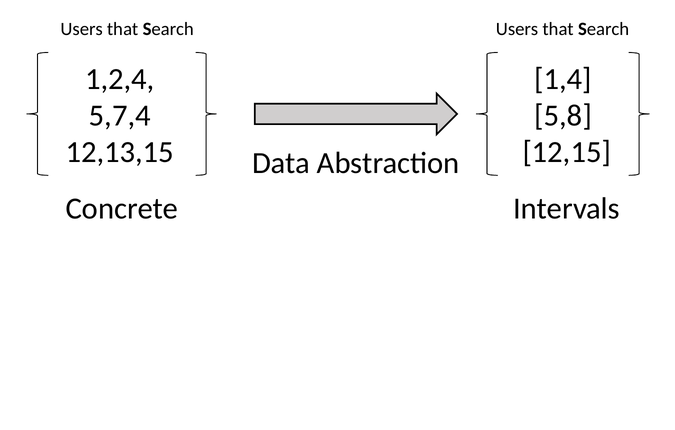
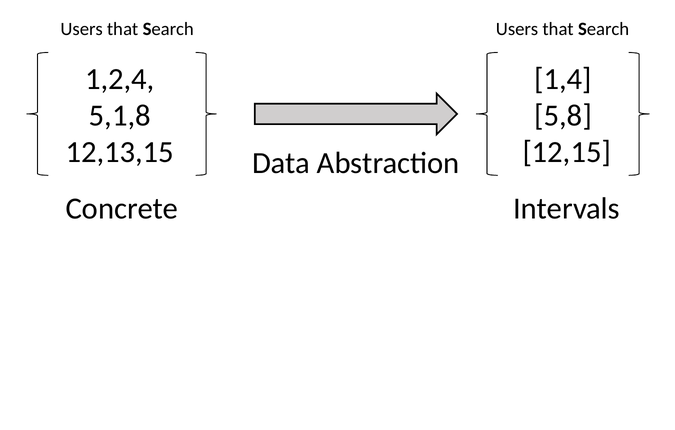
5,7,4: 5,7,4 -> 5,1,8 (120, 116)
